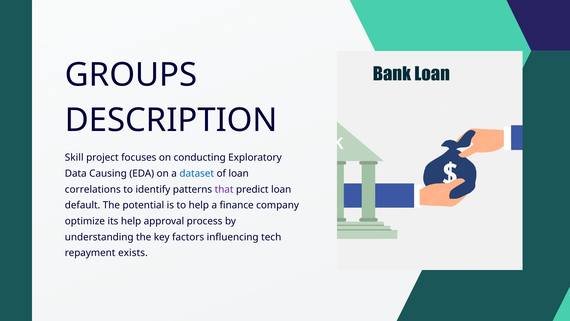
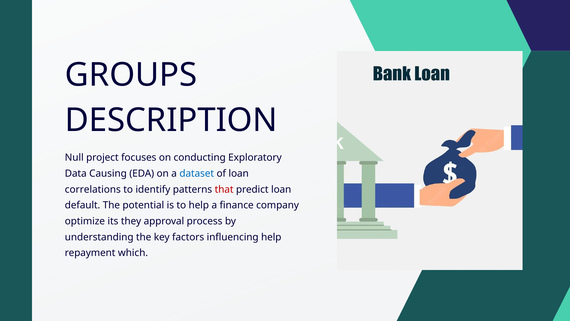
Skill: Skill -> Null (74, 158)
that colour: purple -> red (224, 189)
its help: help -> they (131, 221)
influencing tech: tech -> help (271, 237)
exists: exists -> which (133, 253)
